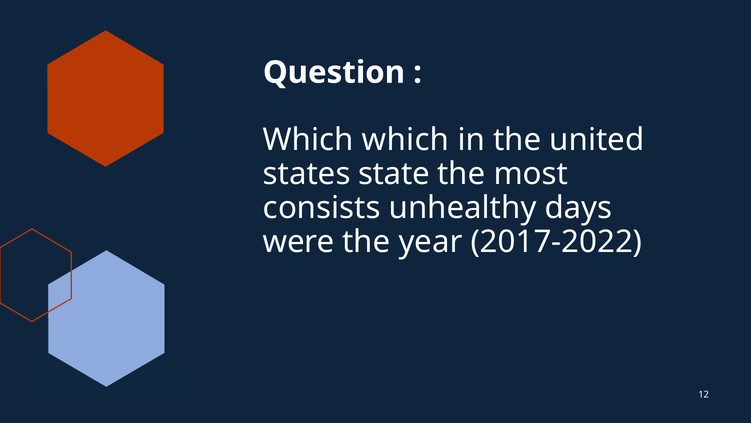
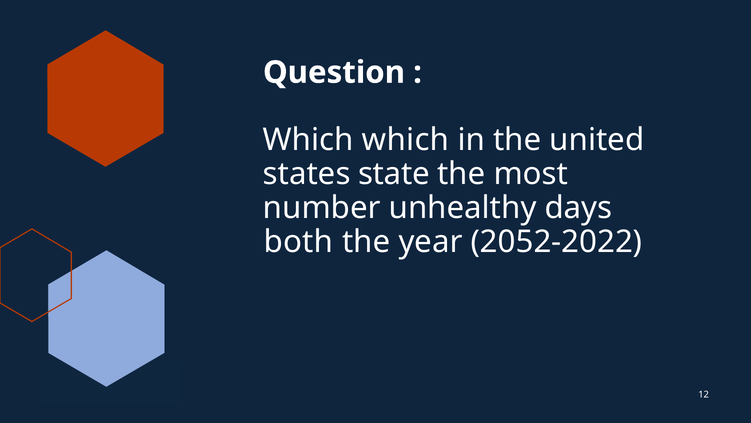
consists: consists -> number (322, 208)
were: were -> both (298, 241)
2017-2022: 2017-2022 -> 2052-2022 (556, 241)
